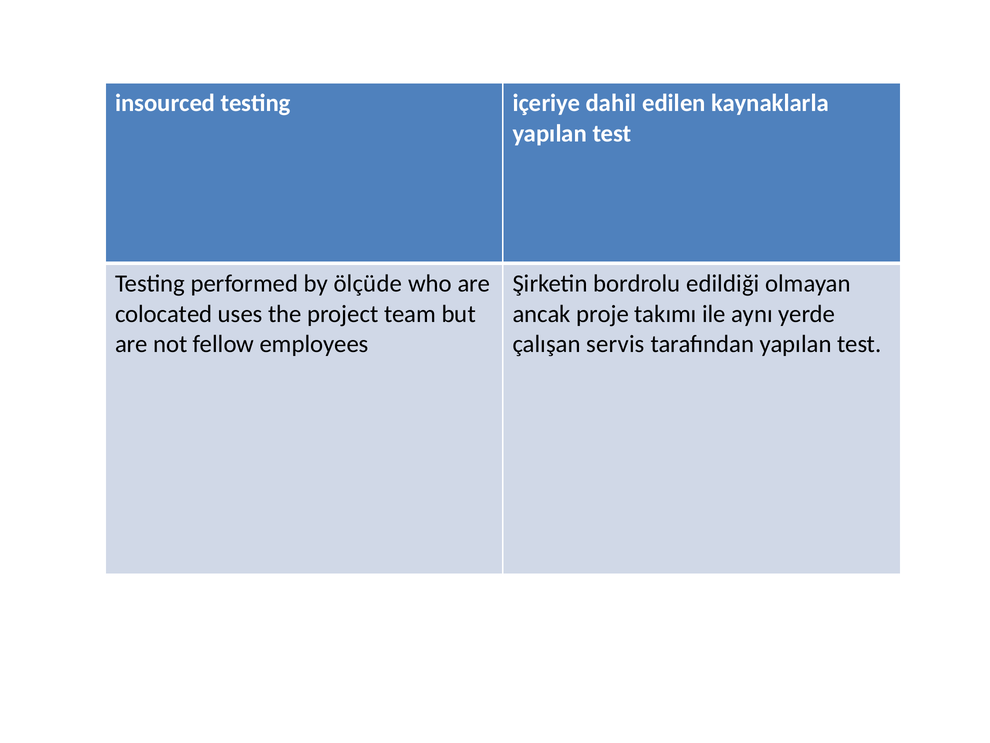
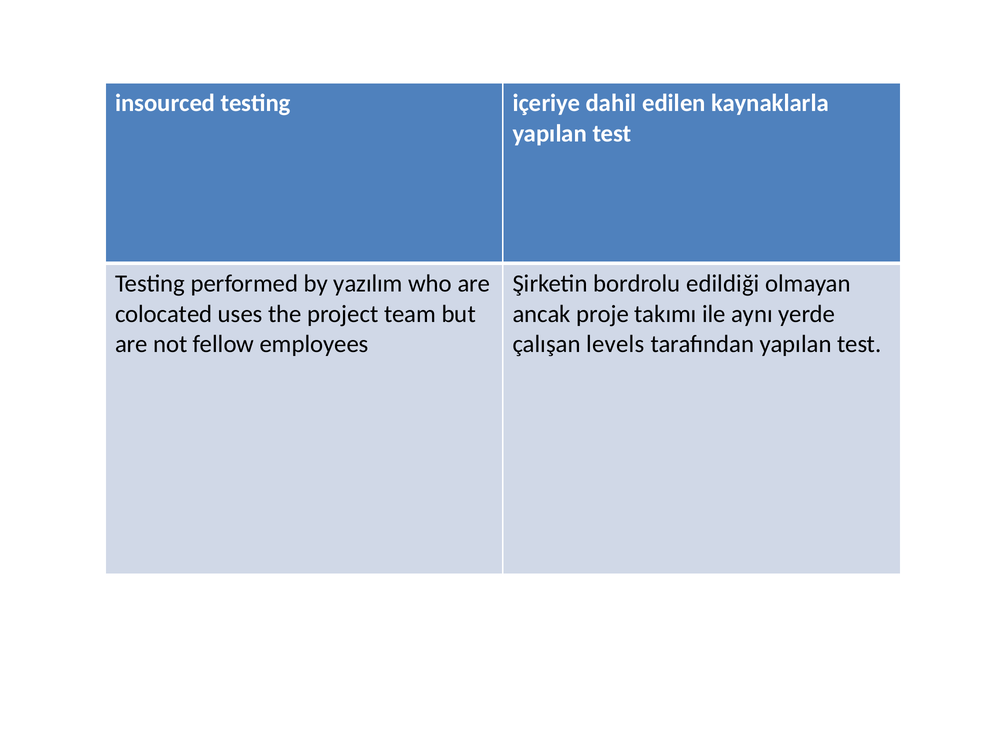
ölçüde: ölçüde -> yazılım (368, 284)
servis: servis -> levels (615, 344)
